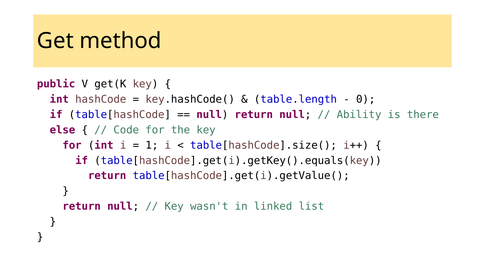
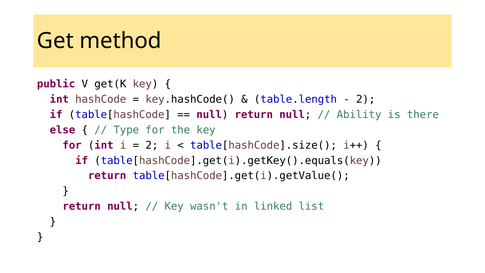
0: 0 -> 2 (366, 99)
Code: Code -> Type (126, 130)
1: 1 -> 2 (152, 145)
